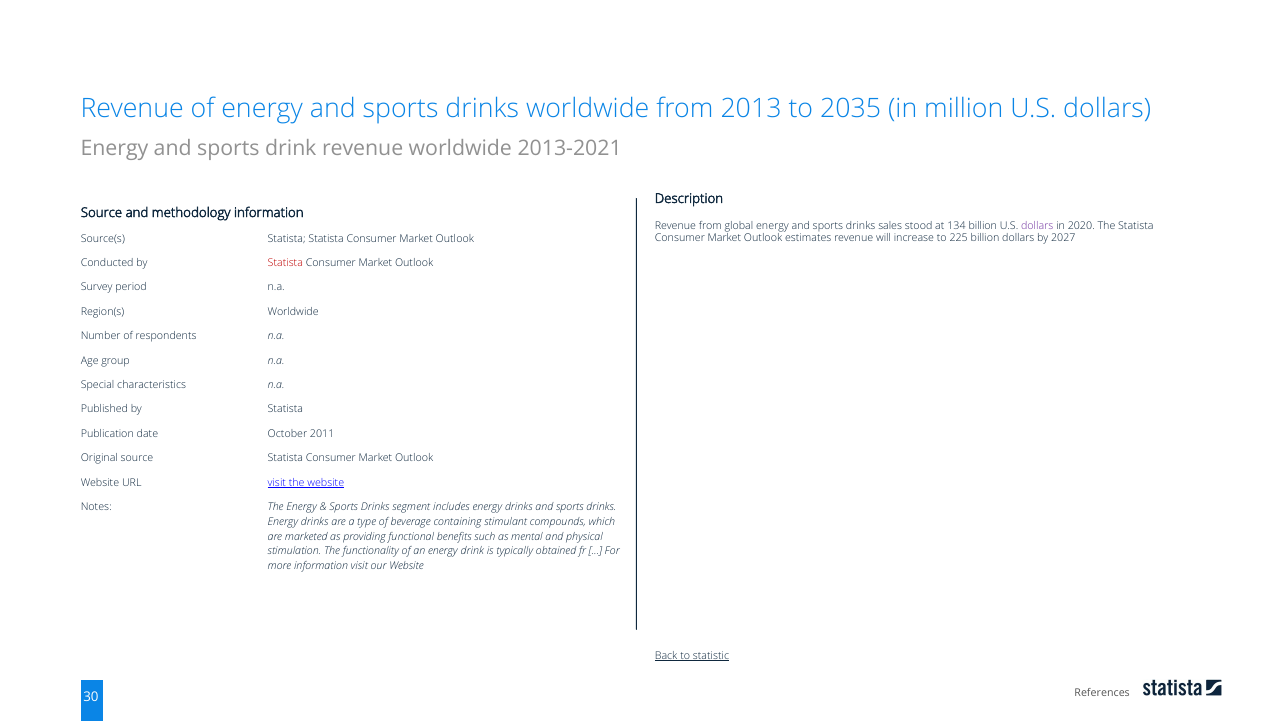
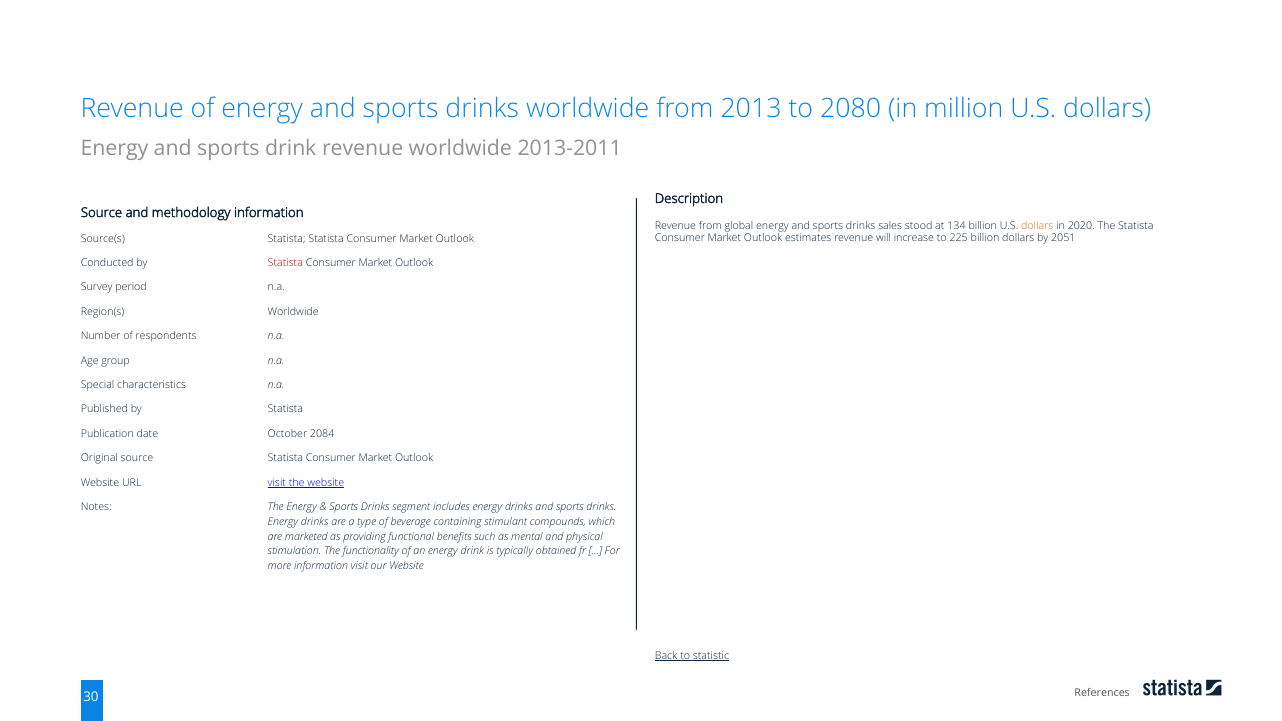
2035: 2035 -> 2080 (851, 109)
2013-2021: 2013-2021 -> 2013-2011 (570, 149)
dollars colour: purple -> orange (1037, 226)
2027: 2027 -> 2051 (1063, 238)
2011: 2011 -> 2084 (322, 434)
